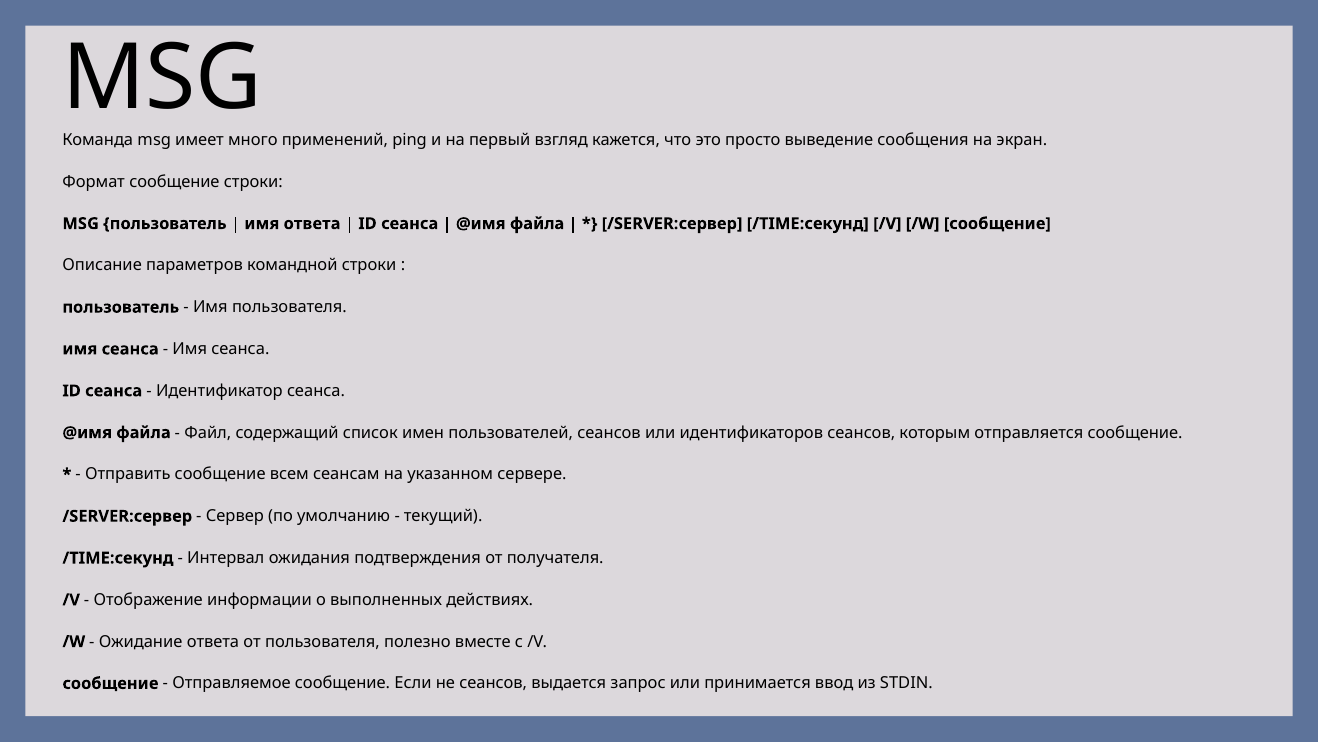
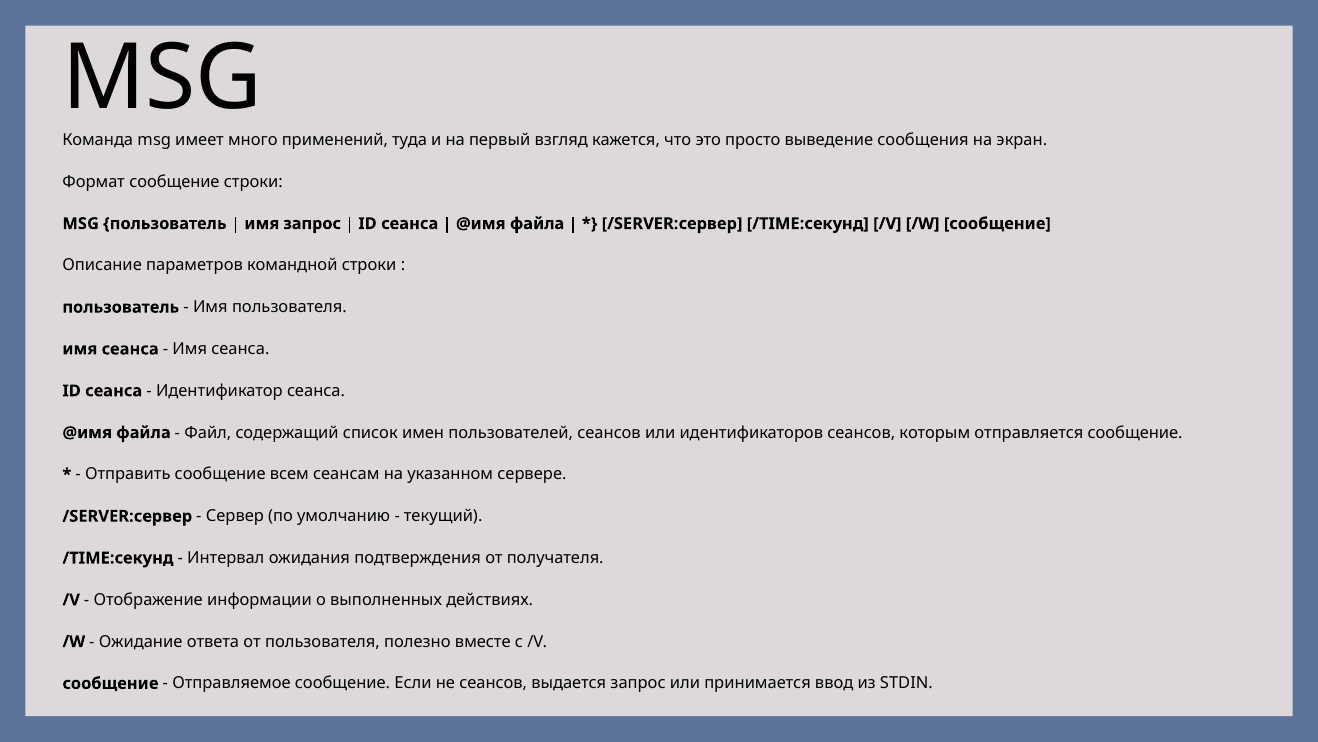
ping: ping -> туда (410, 140)
имя ответа: ответа -> запрос (312, 223)
